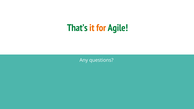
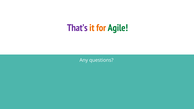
That’s colour: green -> purple (77, 28)
